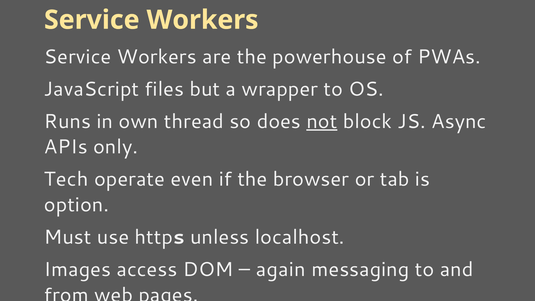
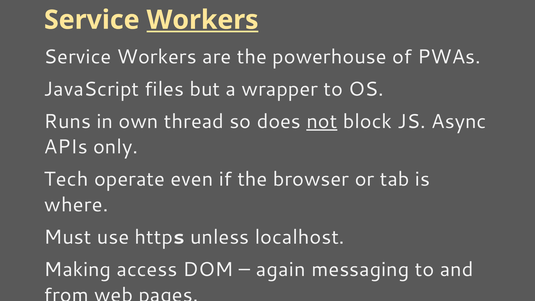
Workers underline: none -> present (203, 20)
option: option -> where (76, 205)
Images: Images -> Making (78, 270)
